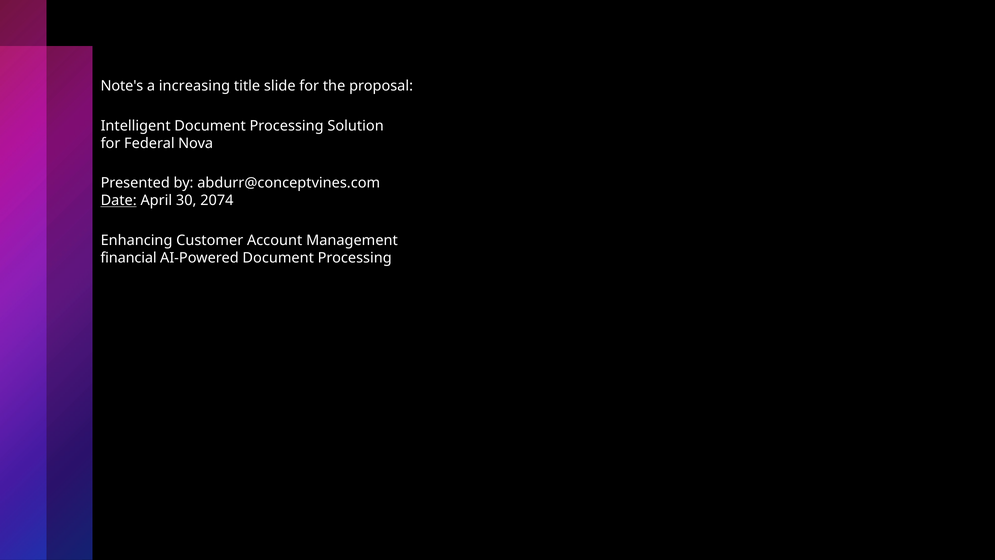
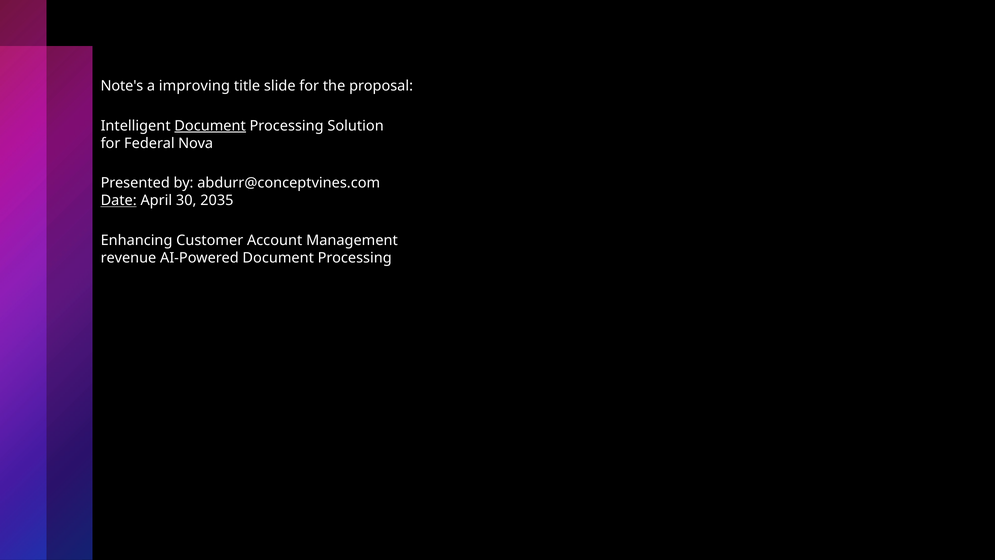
increasing: increasing -> improving (194, 86)
Document underline: none -> present (210, 126)
2074: 2074 -> 2035 (217, 200)
financial: financial -> revenue (128, 258)
